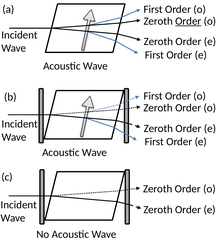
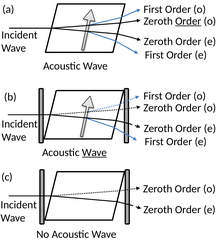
Wave underline: none -> present (94, 152)
